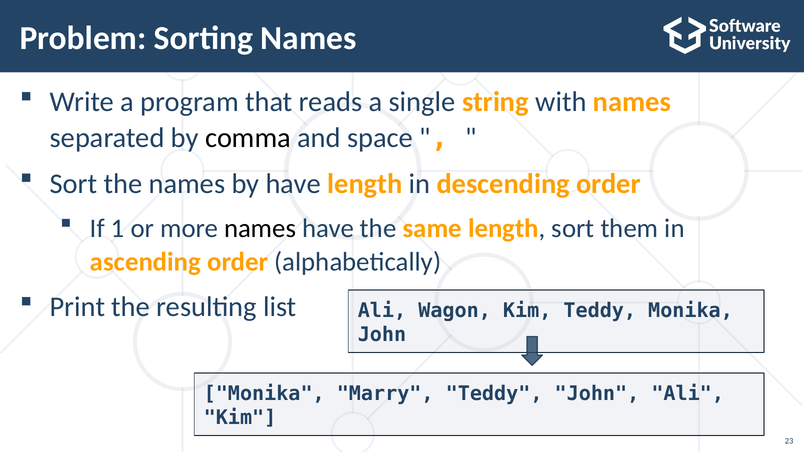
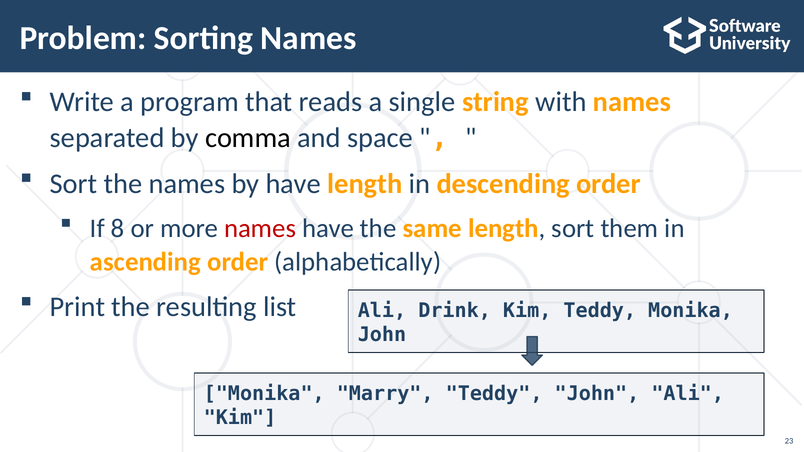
1: 1 -> 8 (118, 228)
names colour: black -> red (260, 228)
Wagon: Wagon -> Drink (455, 311)
